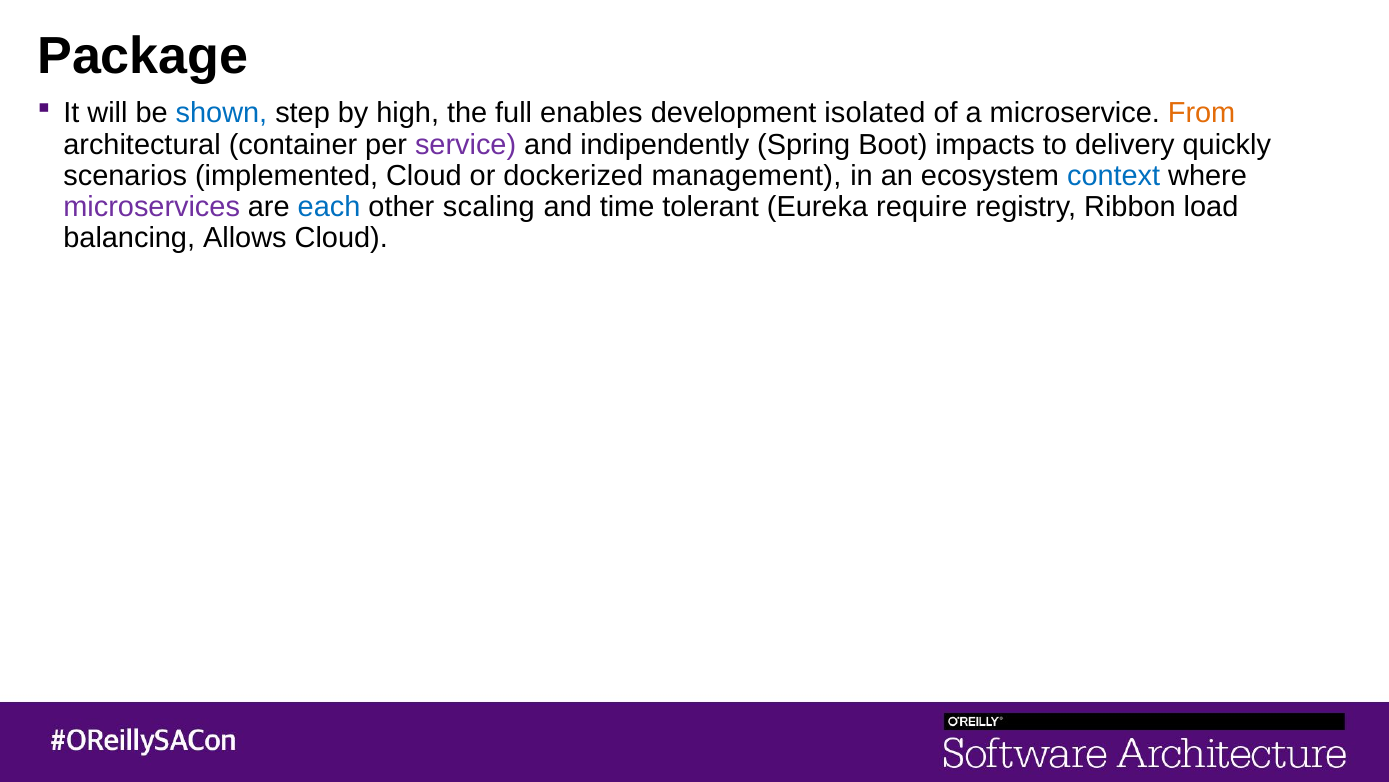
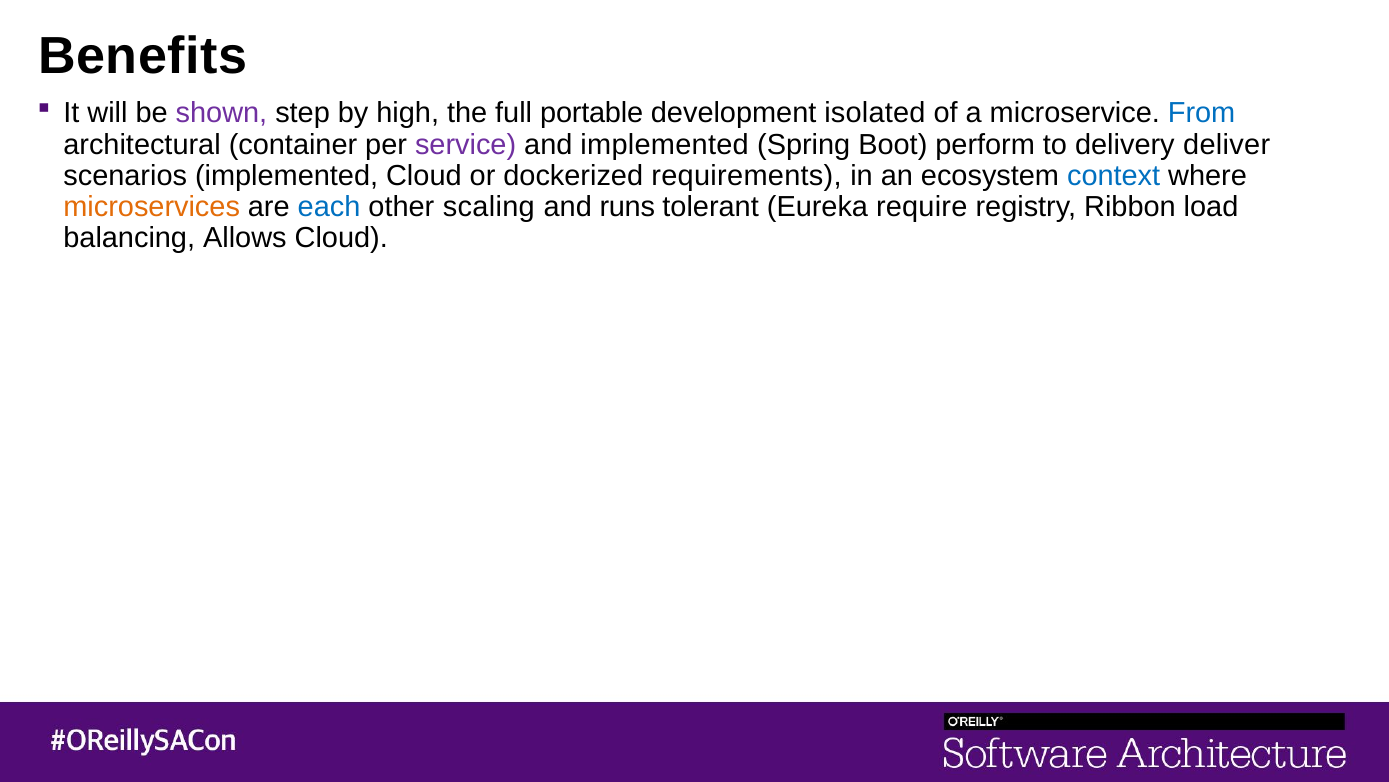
Package: Package -> Benefits (143, 56)
shown colour: blue -> purple (221, 113)
enables: enables -> portable (592, 113)
From colour: orange -> blue (1202, 113)
and indipendently: indipendently -> implemented (665, 144)
impacts: impacts -> perform (985, 144)
quickly: quickly -> deliver (1227, 144)
management: management -> requirements (747, 176)
microservices colour: purple -> orange (152, 207)
time: time -> runs (627, 207)
